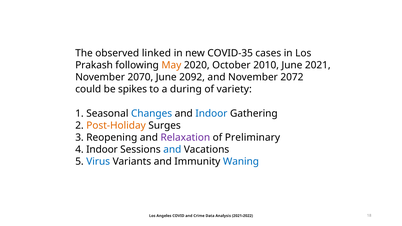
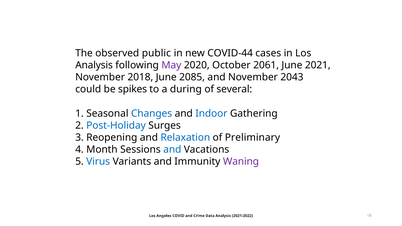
linked: linked -> public (156, 53)
COVID-35: COVID-35 -> COVID-44 (230, 53)
Prakash: Prakash -> Analysis (94, 65)
May colour: orange -> purple (171, 65)
2010: 2010 -> 2061 (266, 65)
2070: 2070 -> 2018 (140, 77)
2092: 2092 -> 2085 (192, 77)
2072: 2072 -> 2043 (292, 77)
variety: variety -> several (234, 89)
Post-Holiday colour: orange -> blue (116, 126)
Relaxation colour: purple -> blue (185, 138)
4 Indoor: Indoor -> Month (102, 150)
Waning colour: blue -> purple (241, 162)
